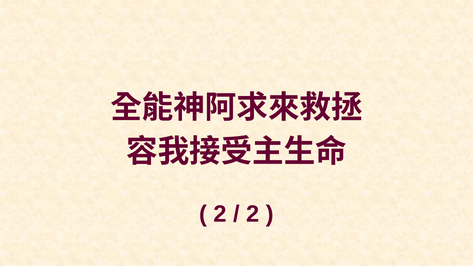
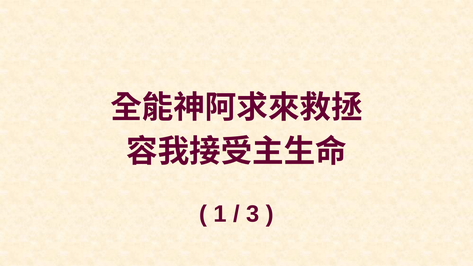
2: 2 -> 1 (220, 214)
2: 2 -> 3 (253, 214)
